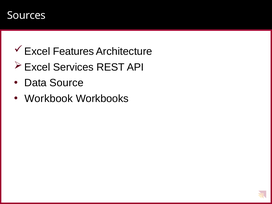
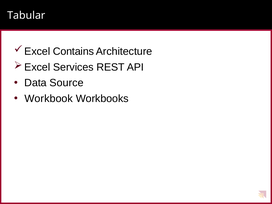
Sources: Sources -> Tabular (26, 15)
Features: Features -> Contains (73, 51)
